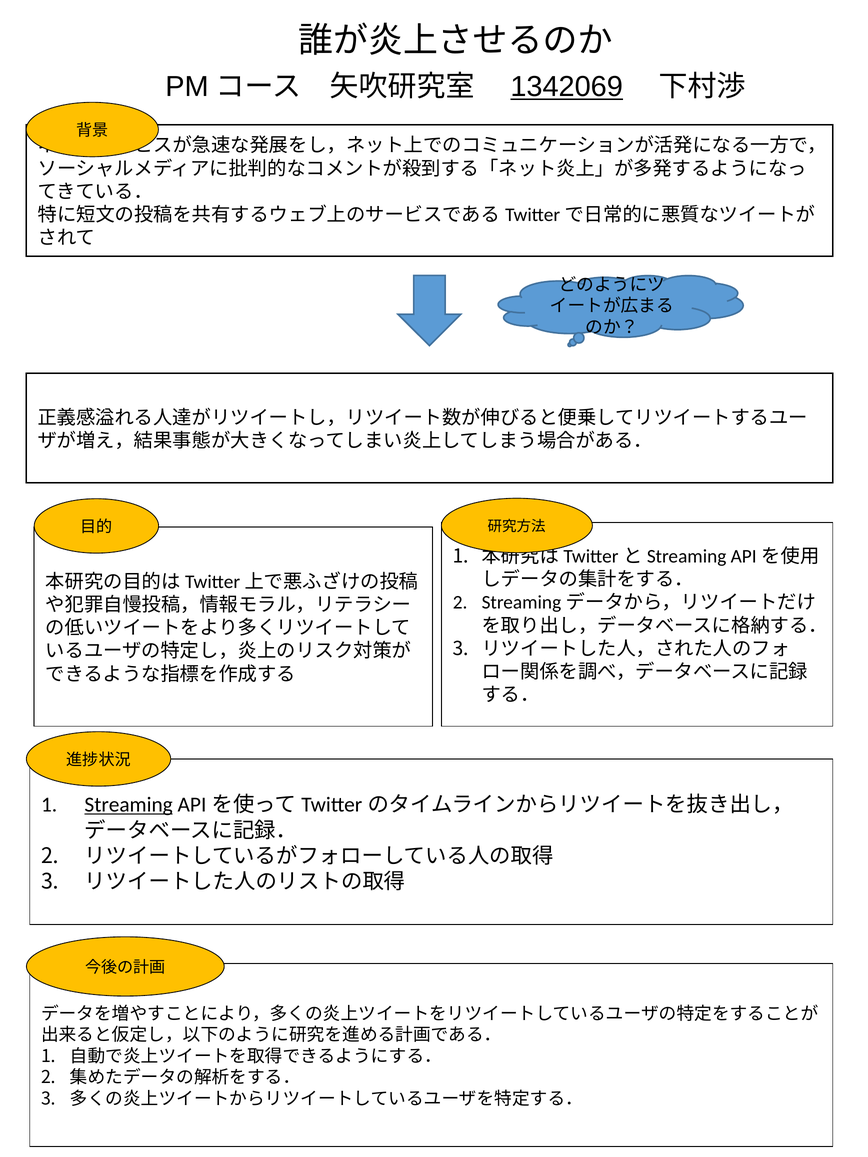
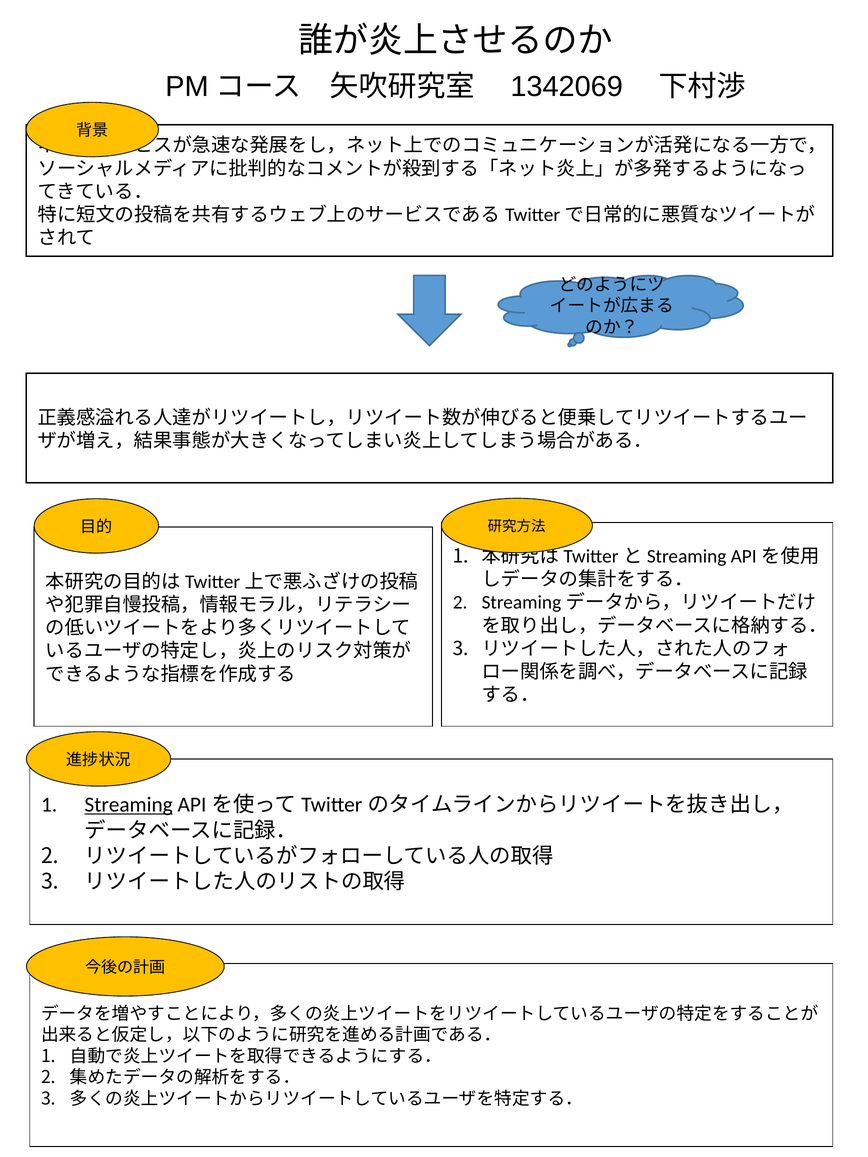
1342069 underline: present -> none (567, 87)
